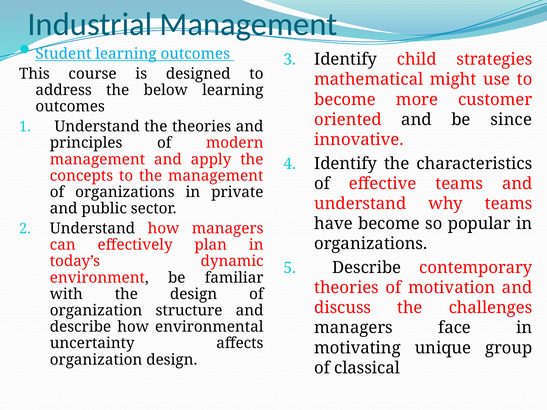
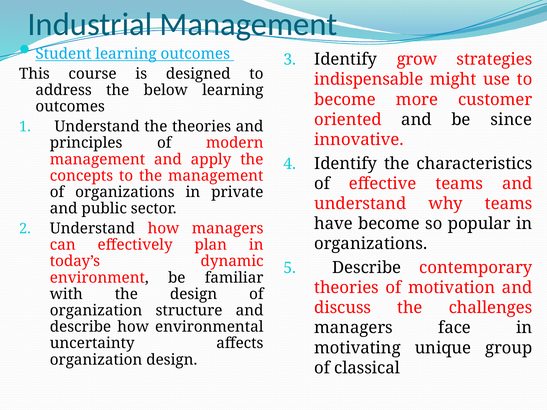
child: child -> grow (417, 59)
mathematical: mathematical -> indispensable (369, 80)
